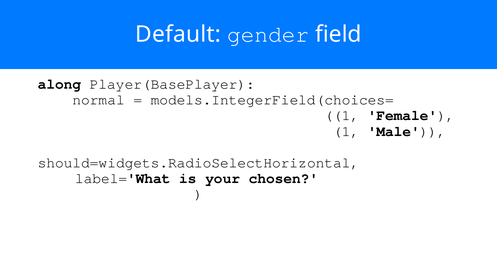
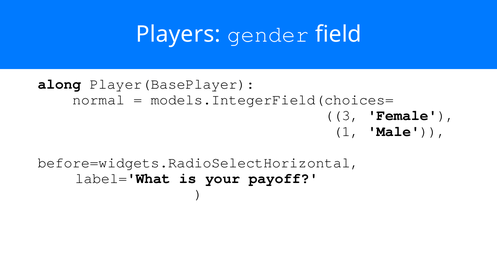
Default: Default -> Players (178, 34)
1: 1 -> 3 (342, 115)
should=widgets.RadioSelectHorizontal: should=widgets.RadioSelectHorizontal -> before=widgets.RadioSelectHorizontal (199, 162)
chosen: chosen -> payoff (284, 178)
